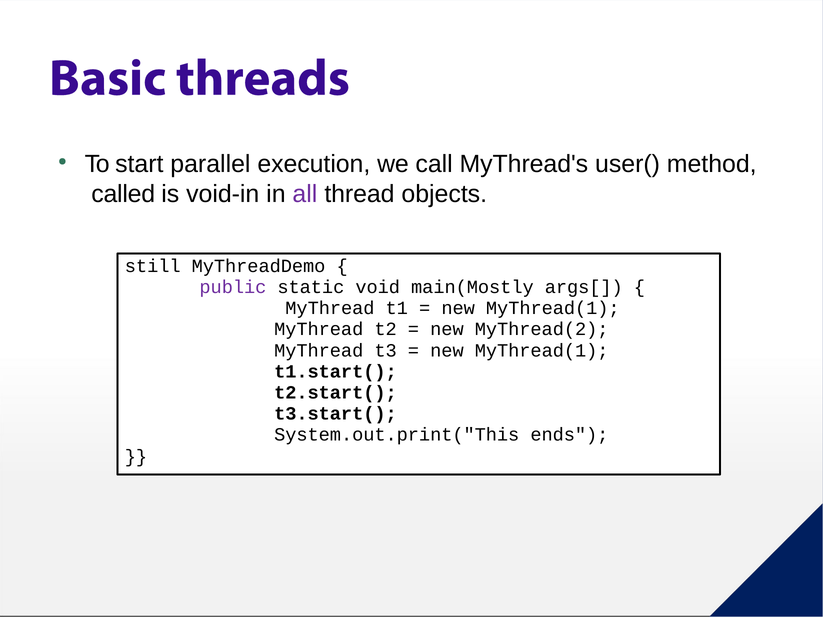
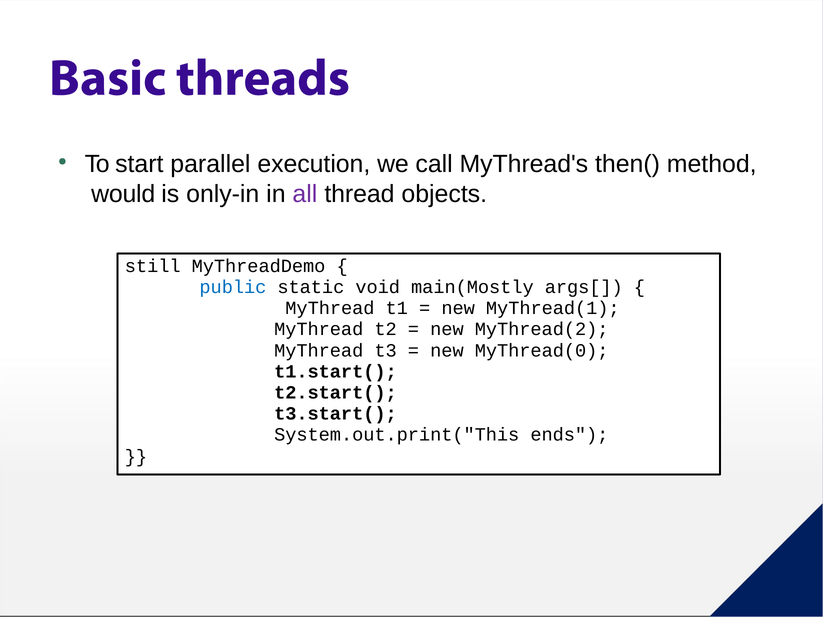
user(: user( -> then( (628, 164)
called: called -> would (123, 194)
void-in: void-in -> only-in (223, 194)
public colour: purple -> blue (233, 287)
MyThread(1: MyThread(1 -> MyThread(0 (542, 351)
